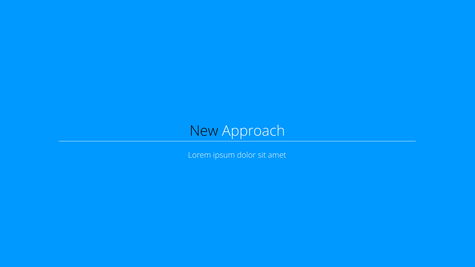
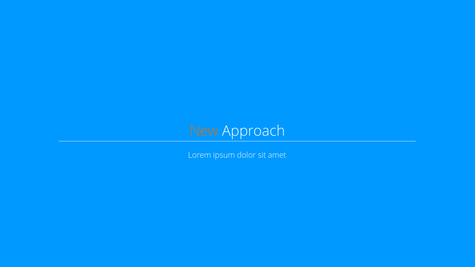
New colour: black -> orange (204, 131)
